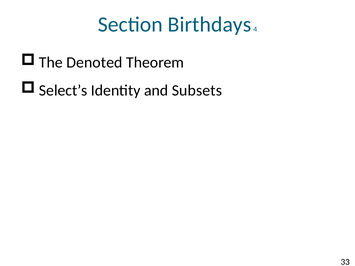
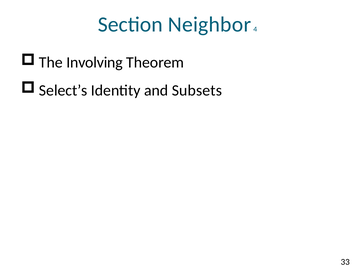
Birthdays: Birthdays -> Neighbor (209, 25)
Denoted: Denoted -> Involving (95, 63)
